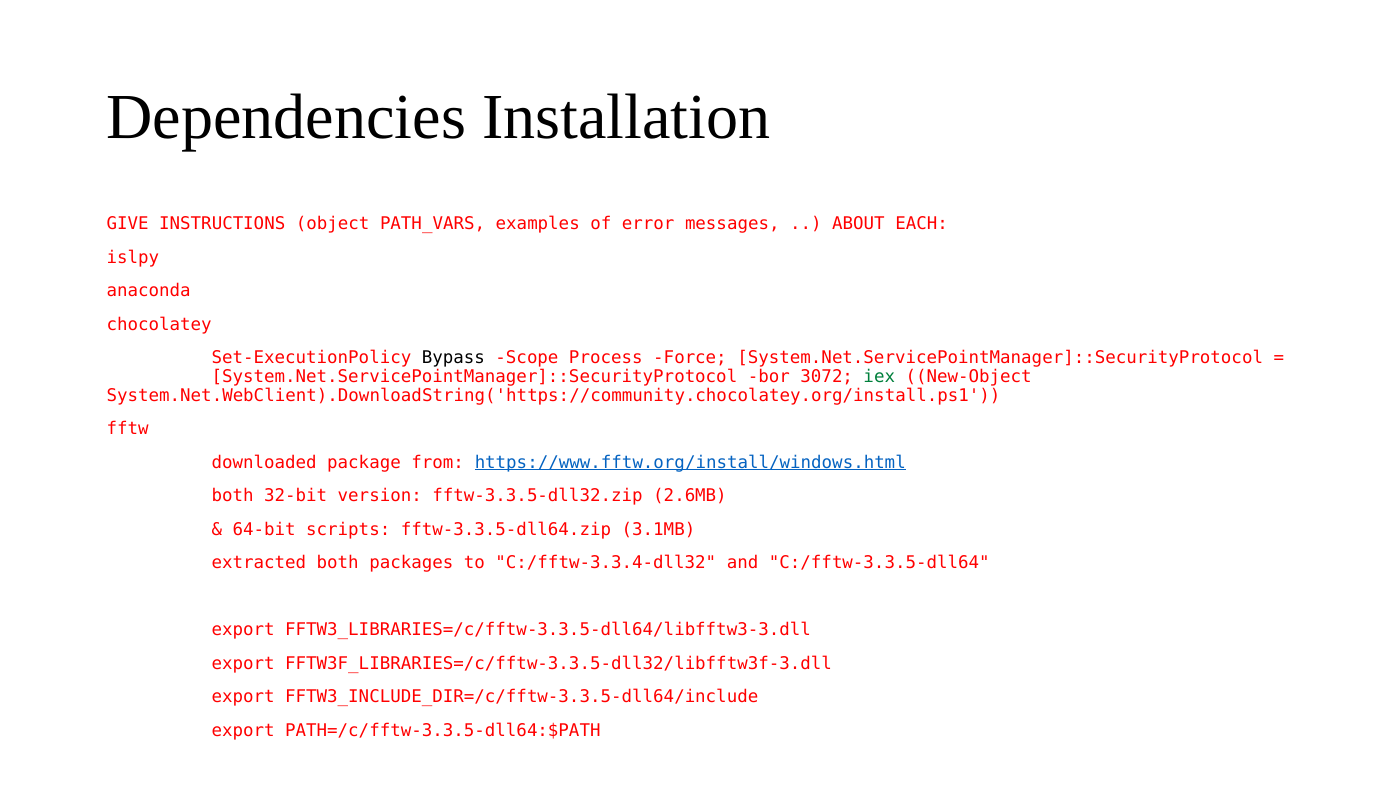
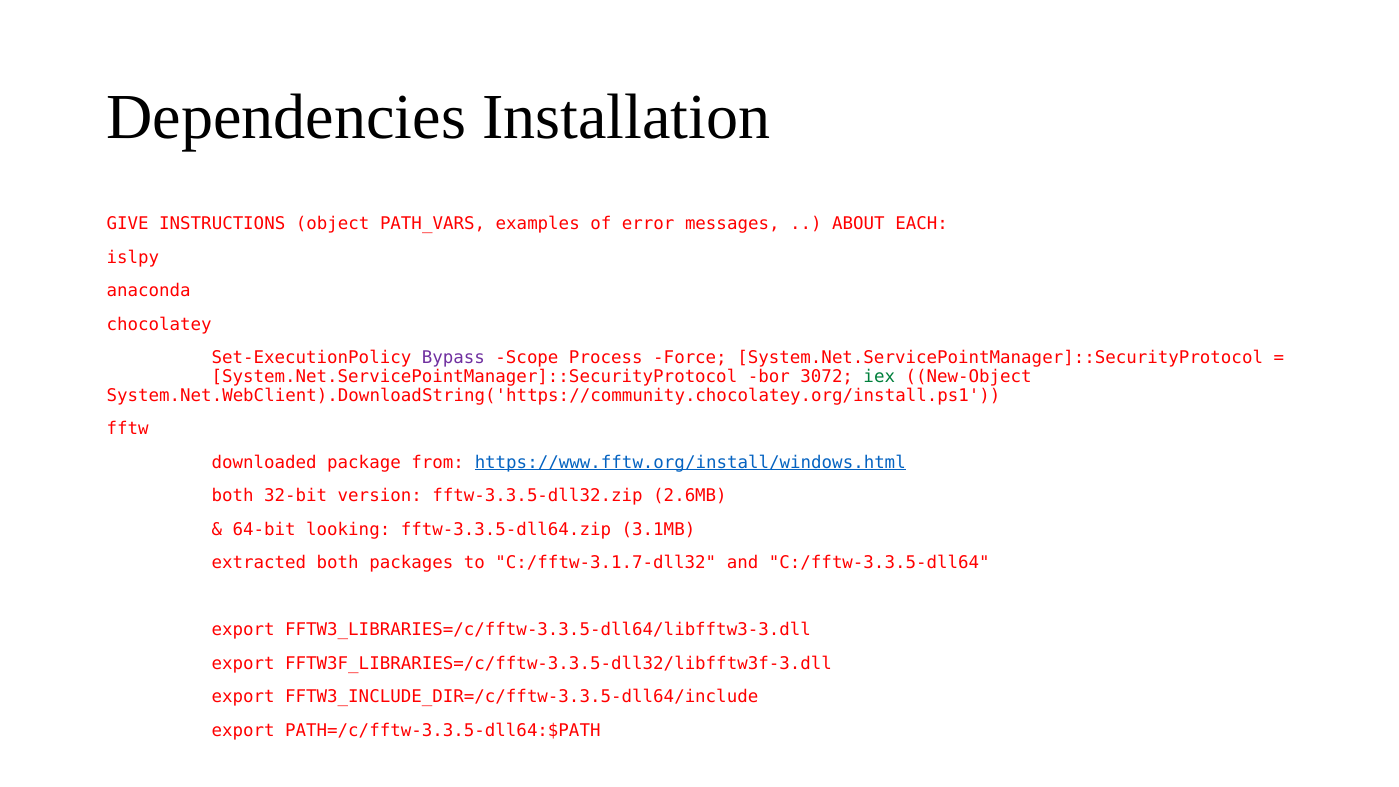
Bypass colour: black -> purple (453, 358)
scripts: scripts -> looking (348, 530)
C:/fftw-3.3.4-dll32: C:/fftw-3.3.4-dll32 -> C:/fftw-3.1.7-dll32 (606, 563)
